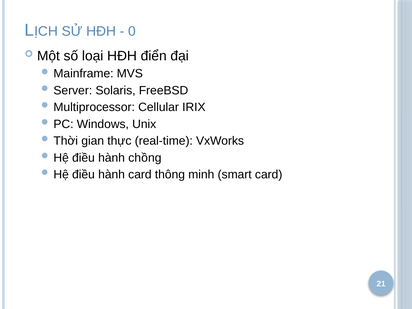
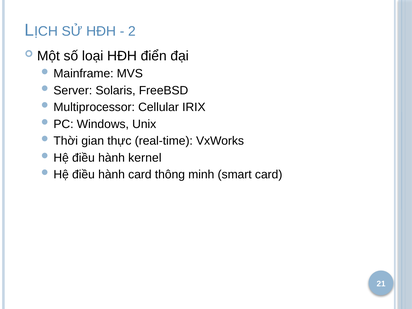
0: 0 -> 2 (132, 31)
chồng: chồng -> kernel (145, 158)
